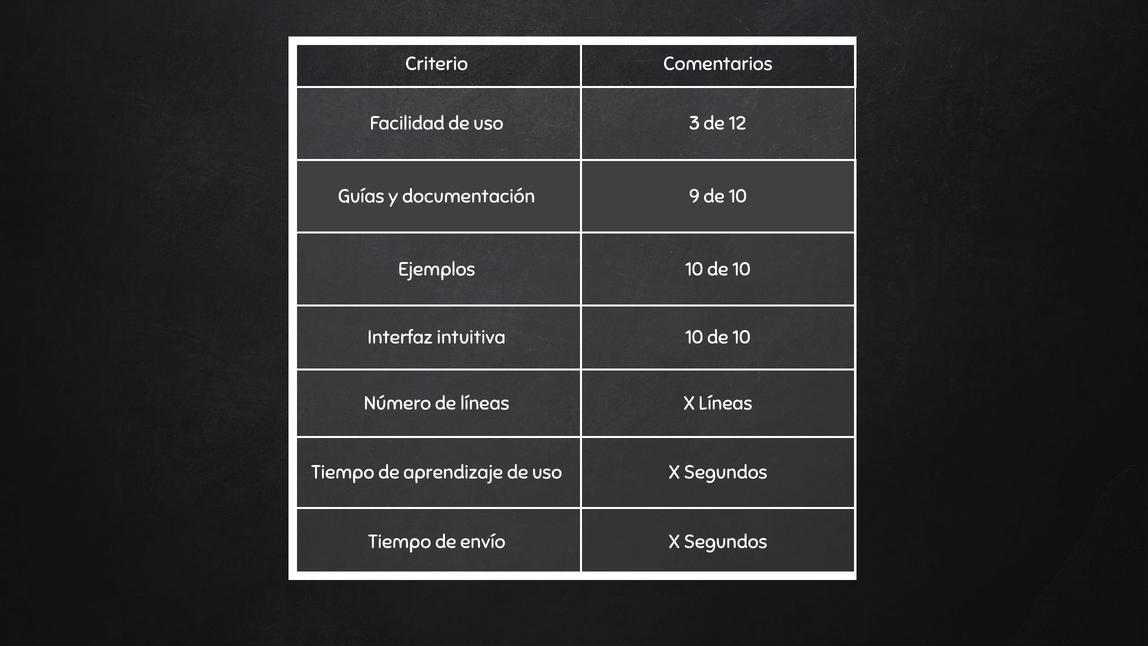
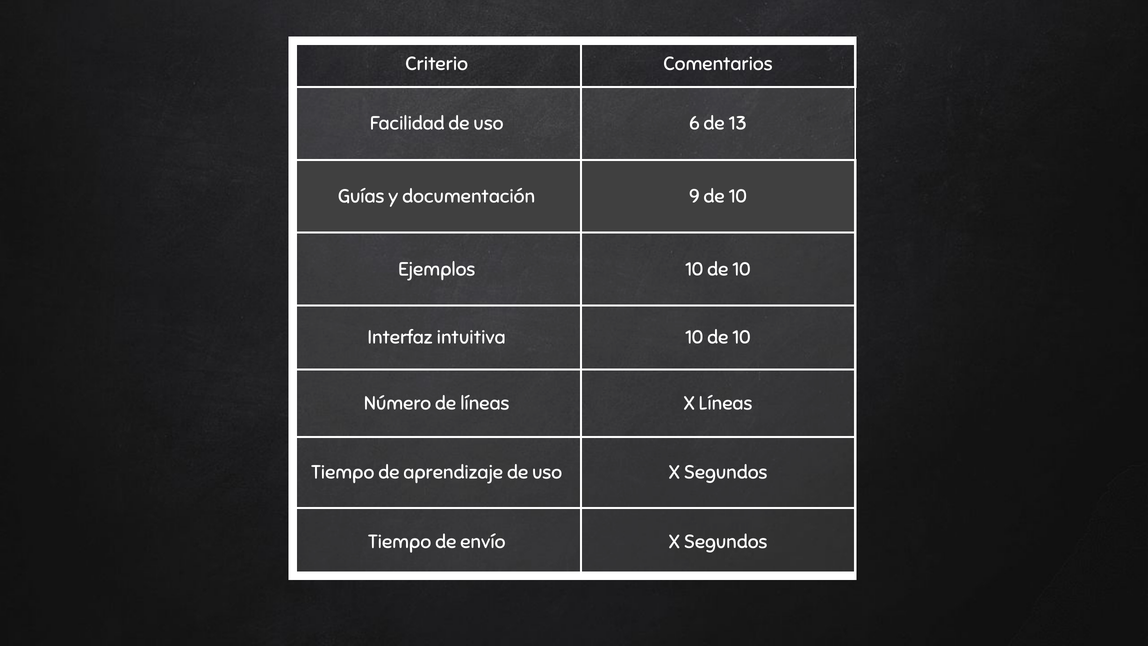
3: 3 -> 6 (694, 123)
12: 12 -> 13 (738, 123)
